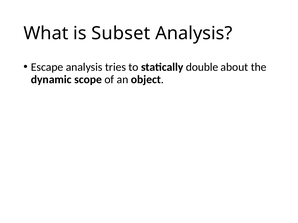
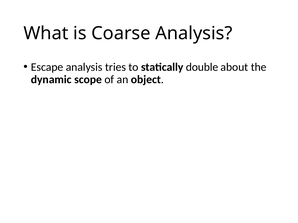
Subset: Subset -> Coarse (121, 33)
